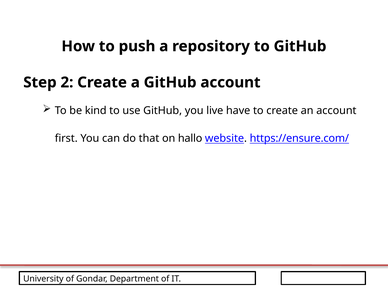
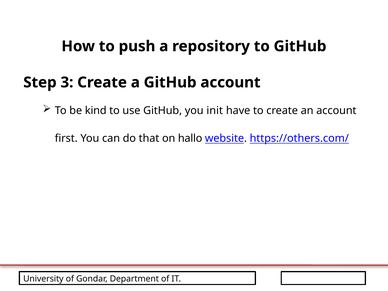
2: 2 -> 3 (67, 82)
live: live -> init (215, 111)
https://ensure.com/: https://ensure.com/ -> https://others.com/ (299, 138)
